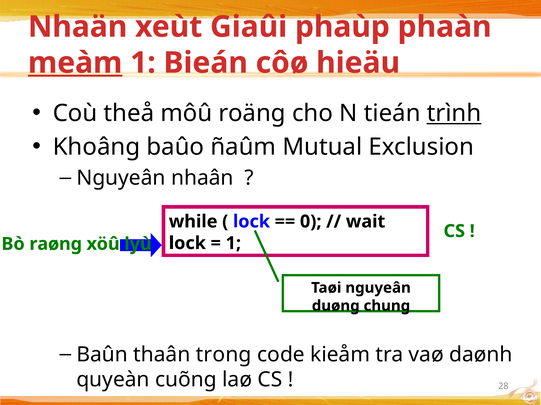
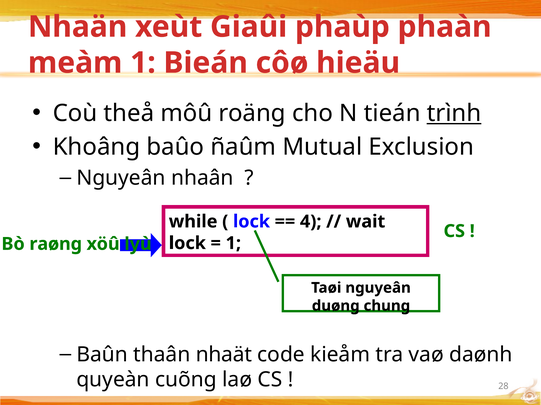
meàm underline: present -> none (75, 63)
0: 0 -> 4 (311, 222)
trong: trong -> nhaät (224, 355)
